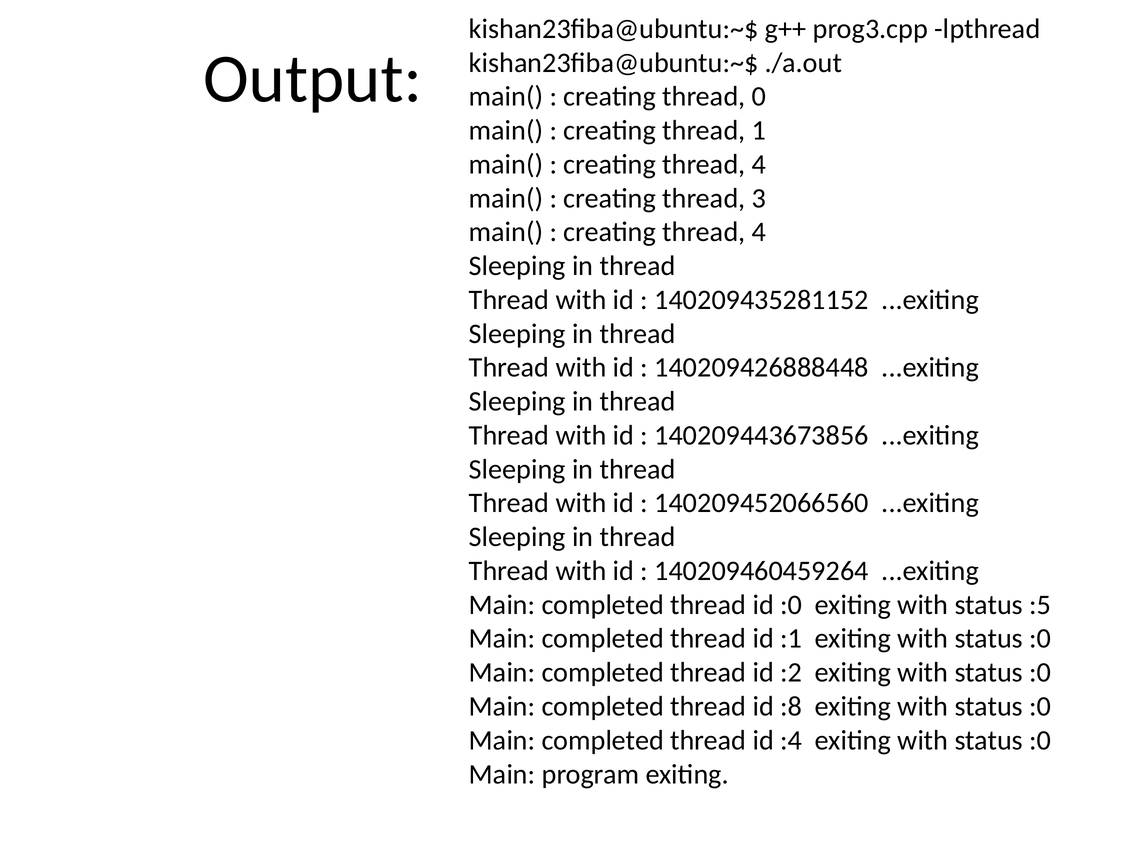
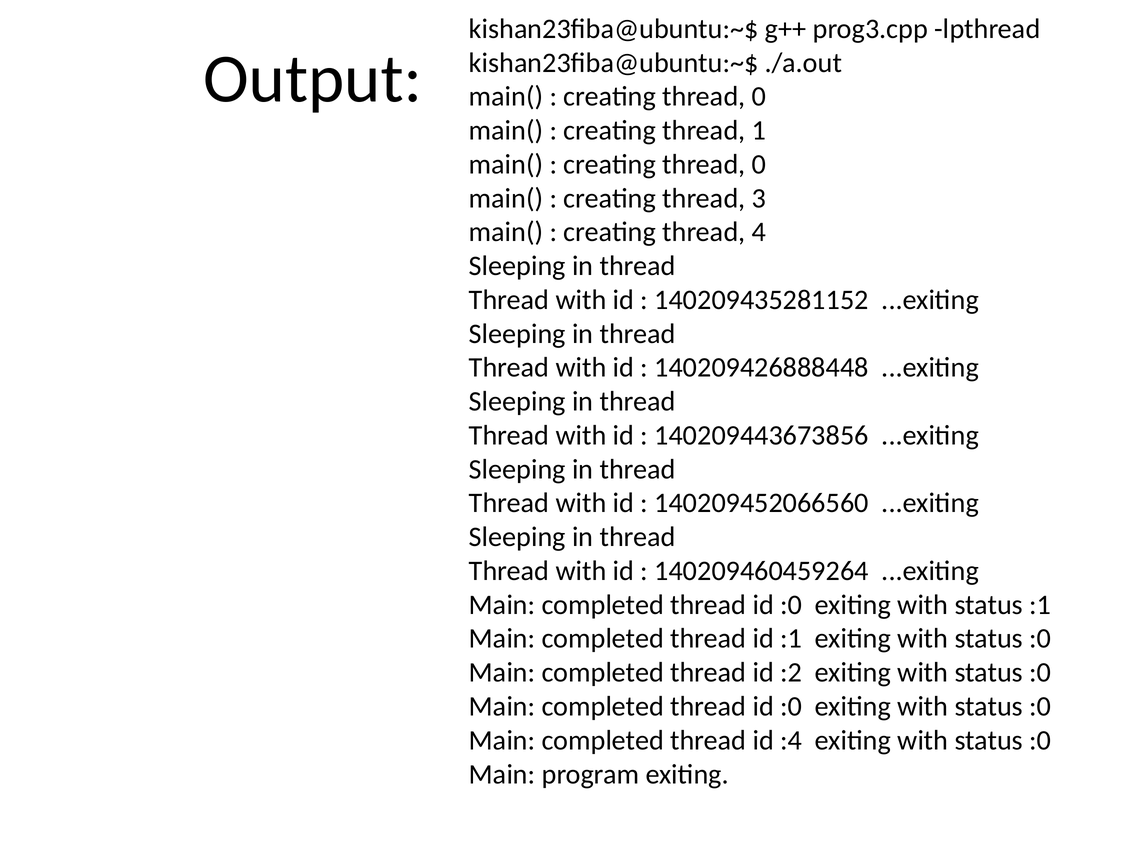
4: 4 -> 0 (759, 164)
status :5: :5 -> :1 (1040, 605)
:8: :8 -> :0 (791, 706)
